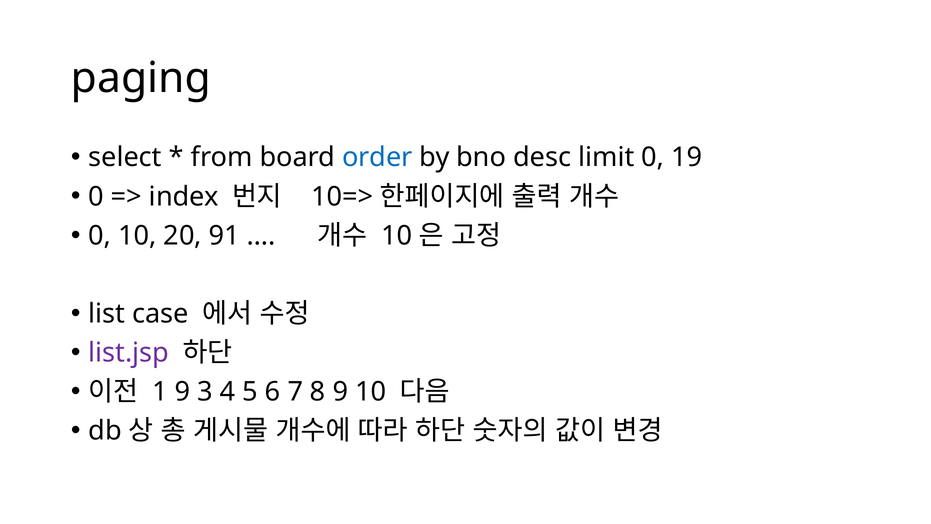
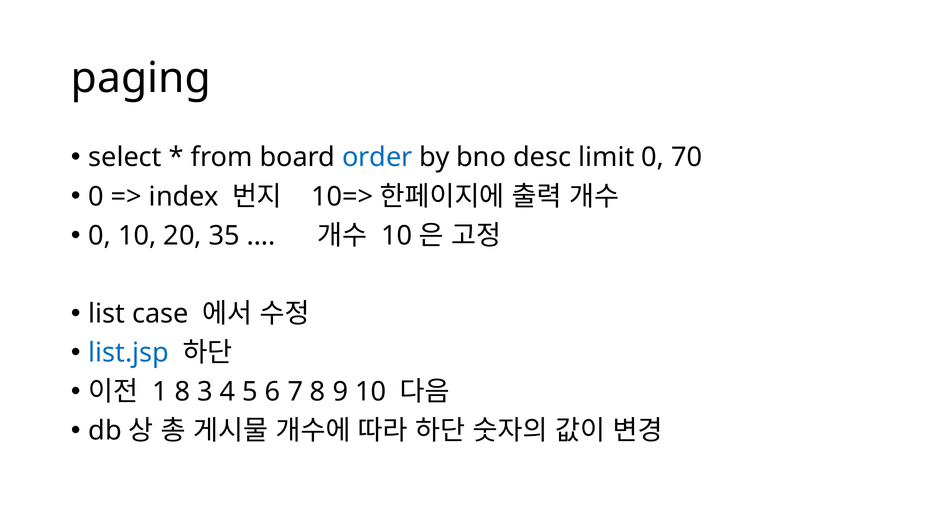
19: 19 -> 70 (687, 157)
91: 91 -> 35 (224, 235)
list.jsp colour: purple -> blue (129, 353)
1 9: 9 -> 8 (183, 392)
